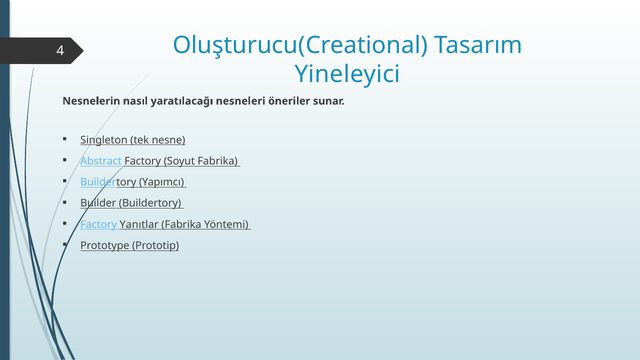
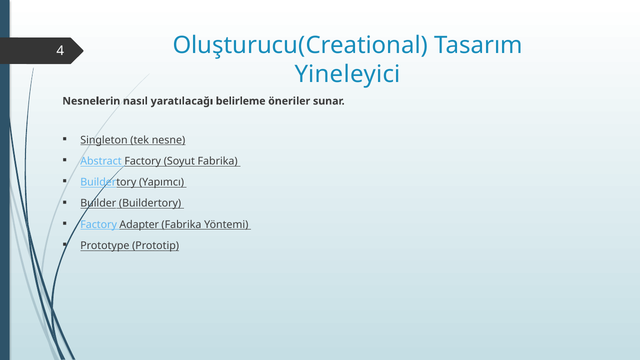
nesneleri: nesneleri -> belirleme (241, 101)
Yanıtlar: Yanıtlar -> Adapter (139, 225)
